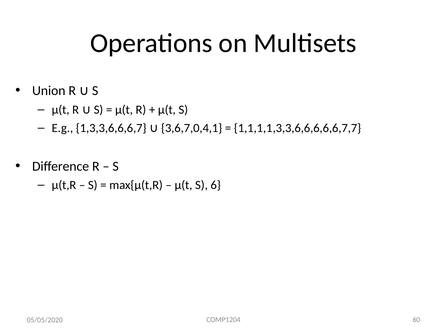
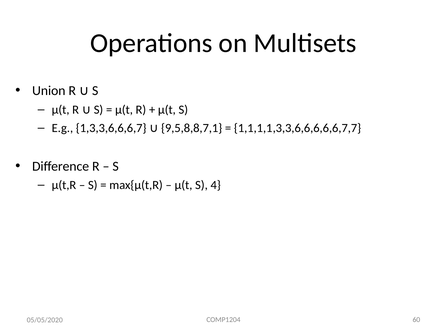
3,6,7,0,4,1: 3,6,7,0,4,1 -> 9,5,8,8,7,1 (192, 128)
6: 6 -> 4 (216, 185)
